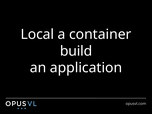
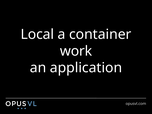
build: build -> work (76, 51)
